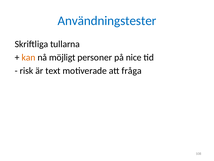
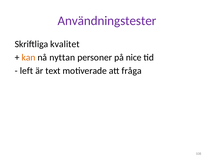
Användningstester colour: blue -> purple (107, 21)
tullarna: tullarna -> kvalitet (65, 44)
möjligt: möjligt -> nyttan (62, 57)
risk: risk -> left (27, 71)
